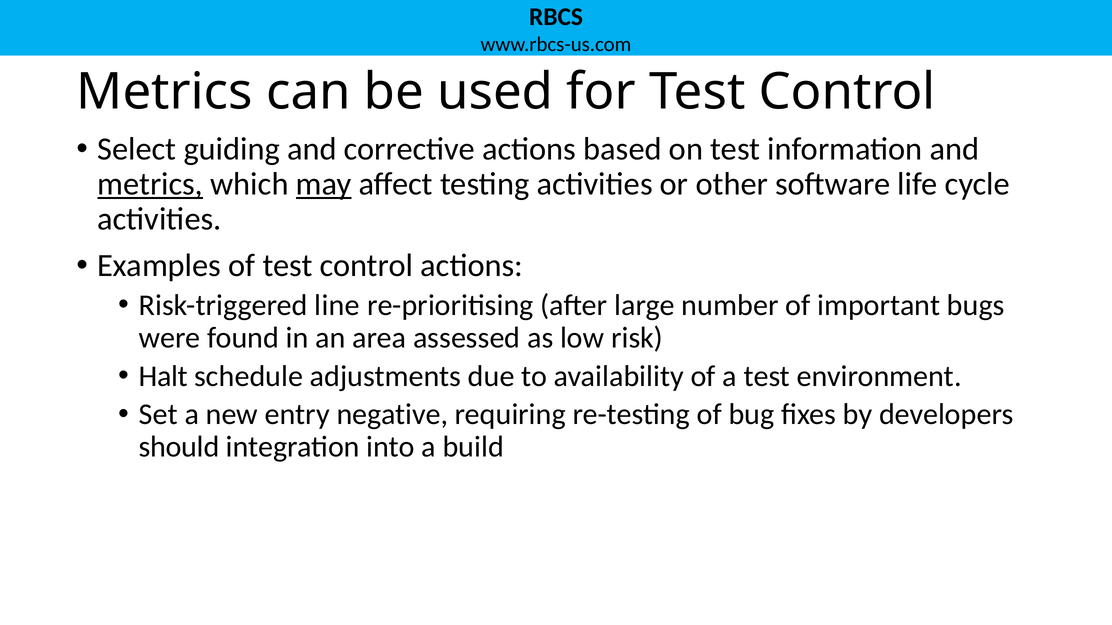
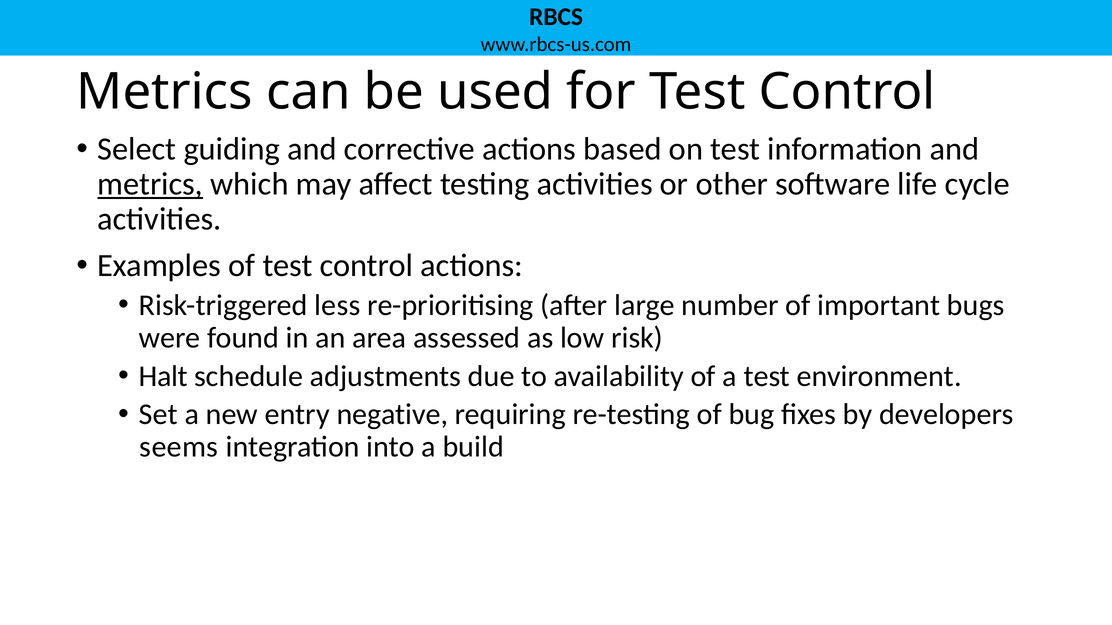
may underline: present -> none (324, 184)
line: line -> less (337, 305)
should: should -> seems (179, 447)
